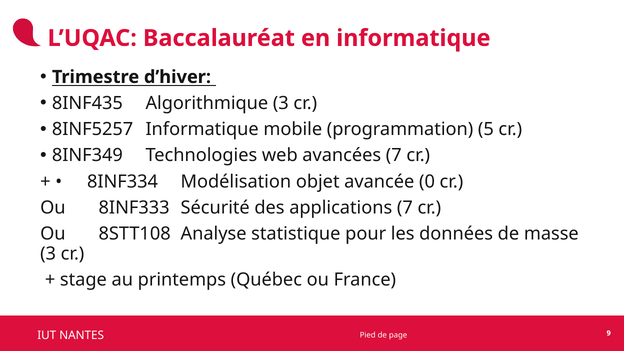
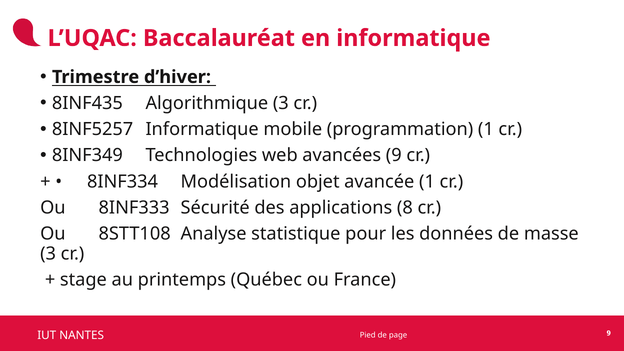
programmation 5: 5 -> 1 (486, 129)
avancées 7: 7 -> 9 (394, 155)
avancée 0: 0 -> 1 (427, 182)
applications 7: 7 -> 8 (405, 208)
